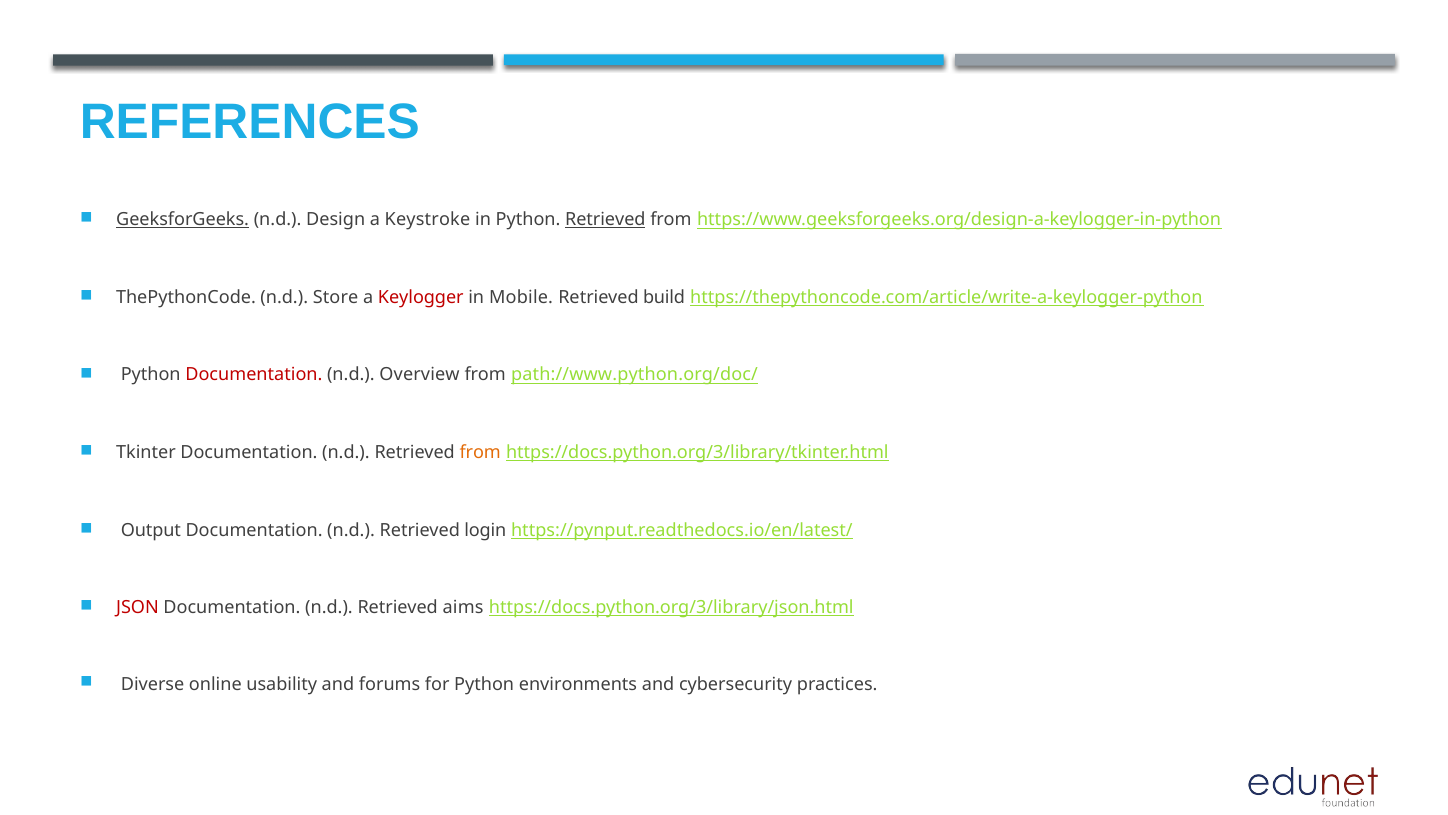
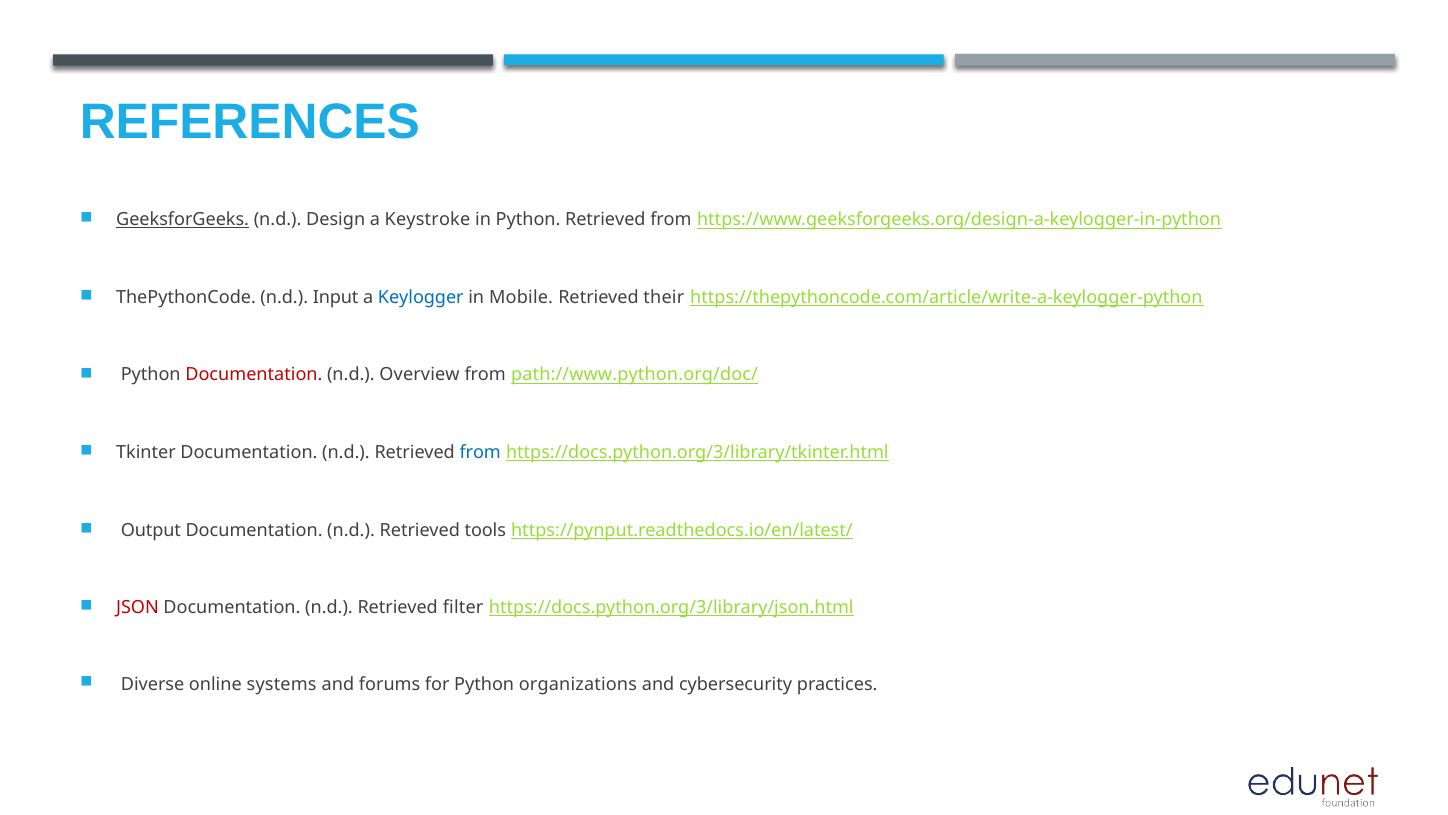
Retrieved underline: present -> none (605, 220)
Store: Store -> Input (336, 297)
Keylogger colour: red -> blue (421, 297)
build: build -> their (664, 297)
from colour: orange -> blue (480, 452)
login: login -> tools (485, 530)
aims: aims -> filter (463, 607)
usability: usability -> systems (282, 684)
environments: environments -> organizations (578, 684)
